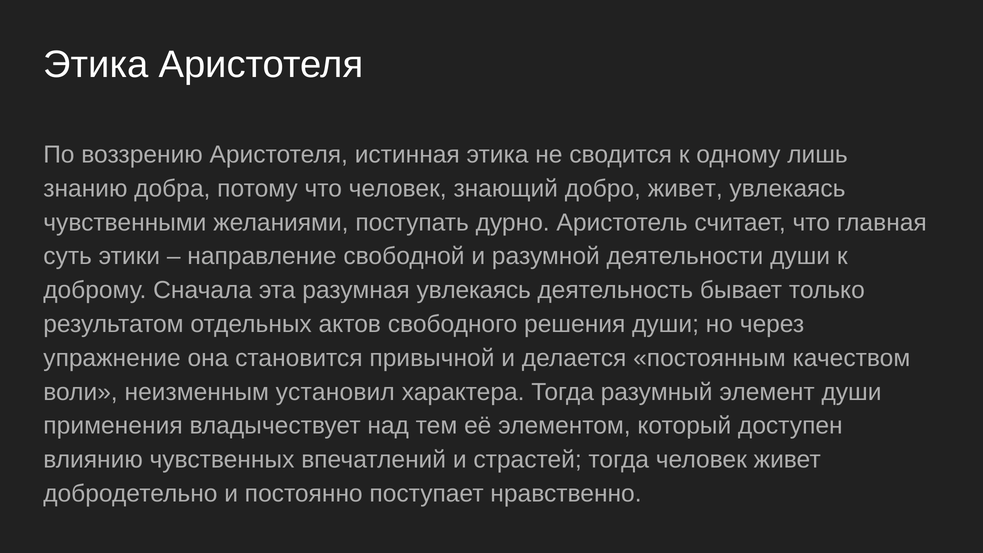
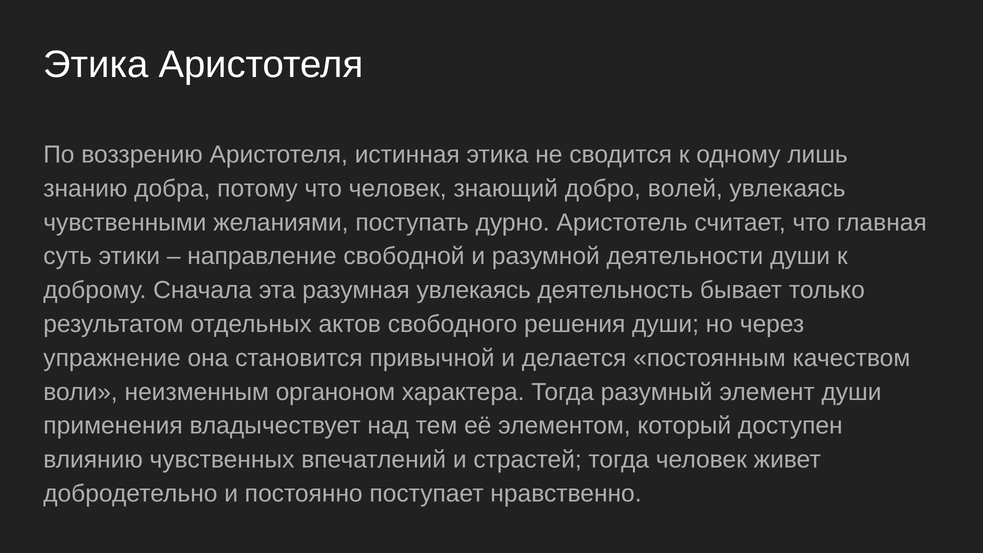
добро живет: живет -> волей (685, 188)
установил: установил -> органоном (335, 392)
